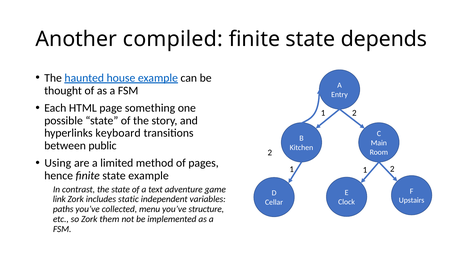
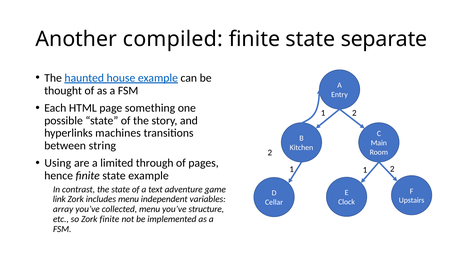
depends: depends -> separate (384, 39)
keyboard: keyboard -> machines (118, 133)
public: public -> string (102, 146)
method: method -> through (155, 163)
includes static: static -> menu (129, 199)
paths: paths -> array (63, 209)
Zork them: them -> finite (109, 219)
